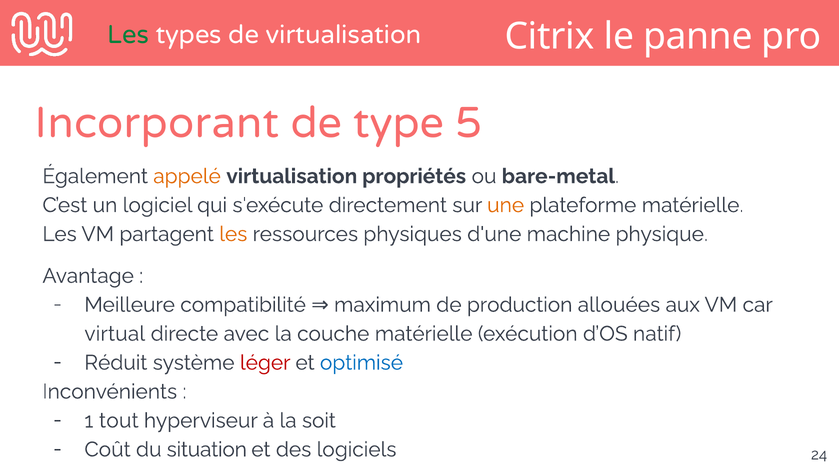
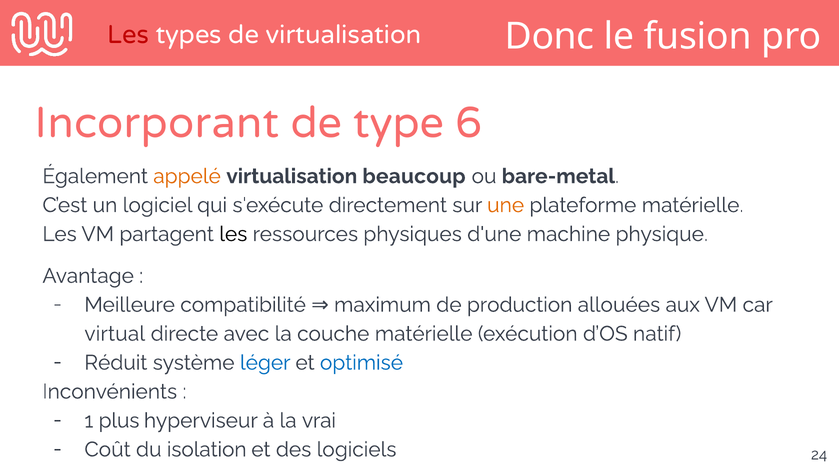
Les colour: green -> red (128, 35)
Citrix: Citrix -> Donc (549, 37)
panne: panne -> fusion (698, 37)
5: 5 -> 6 (469, 123)
propriétés: propriétés -> beaucoup (414, 176)
les colour: orange -> black (233, 234)
léger colour: red -> blue (265, 363)
tout: tout -> plus (119, 421)
soit: soit -> vrai (319, 421)
situation: situation -> isolation (207, 449)
